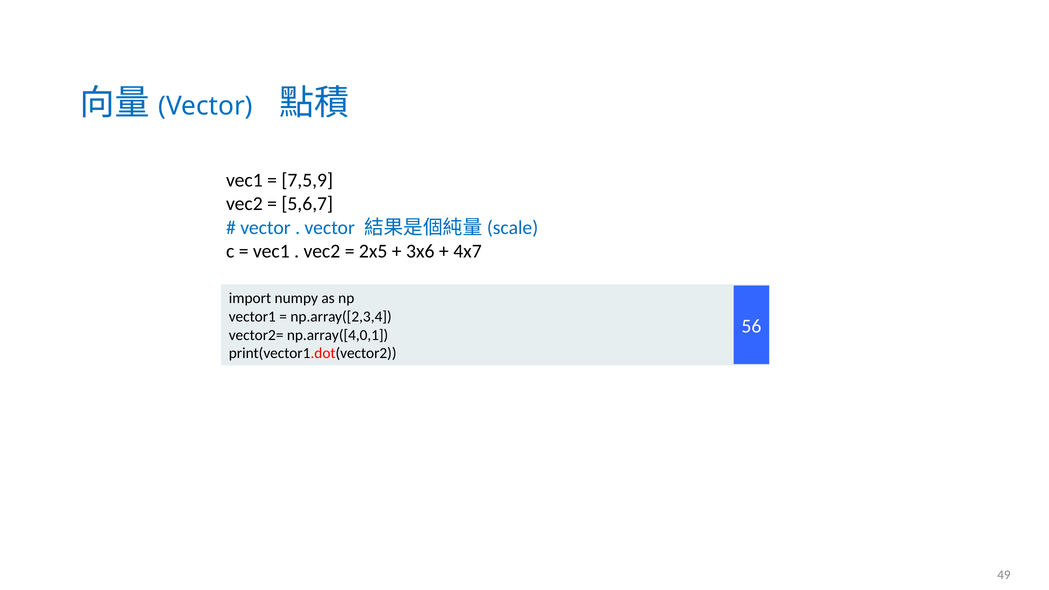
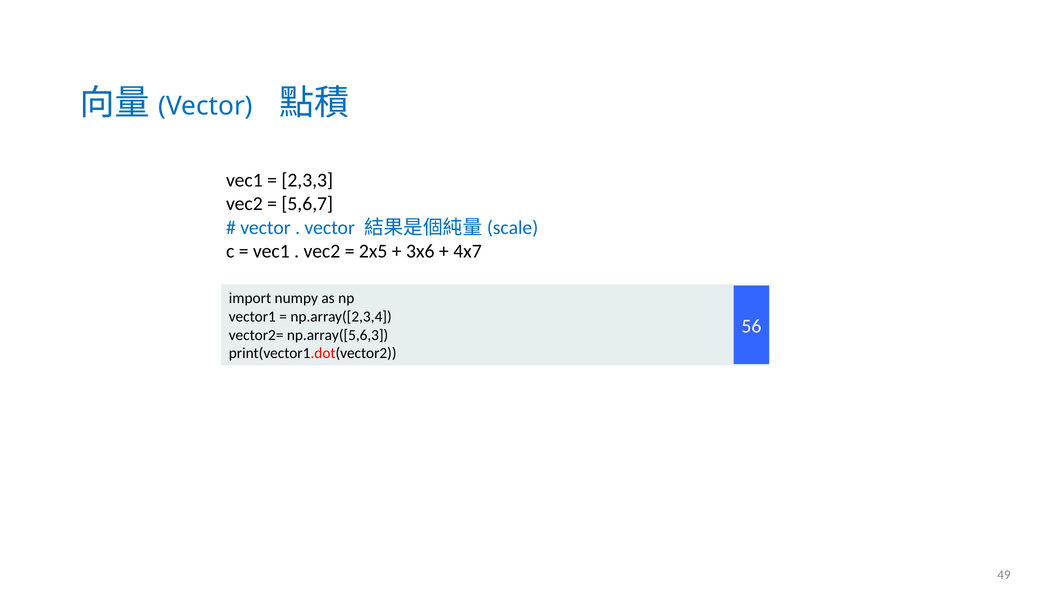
7,5,9: 7,5,9 -> 2,3,3 (307, 180)
np.array([4,0,1: np.array([4,0,1 -> np.array([5,6,3 (338, 335)
